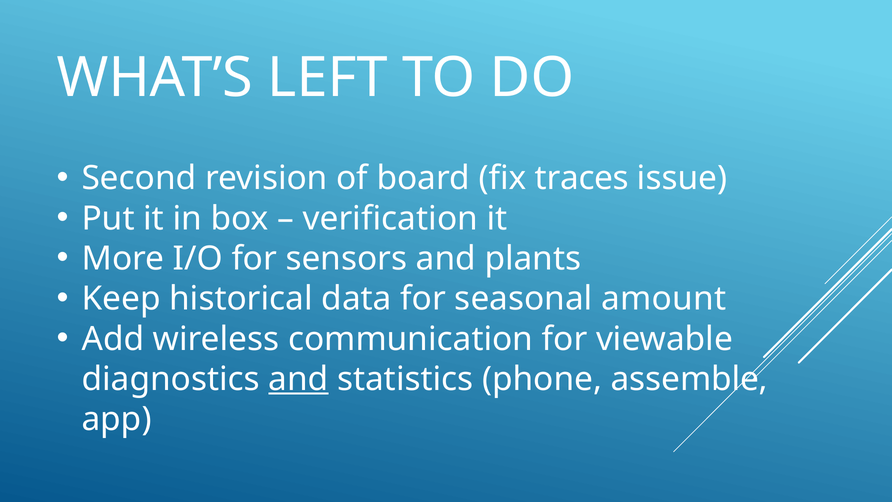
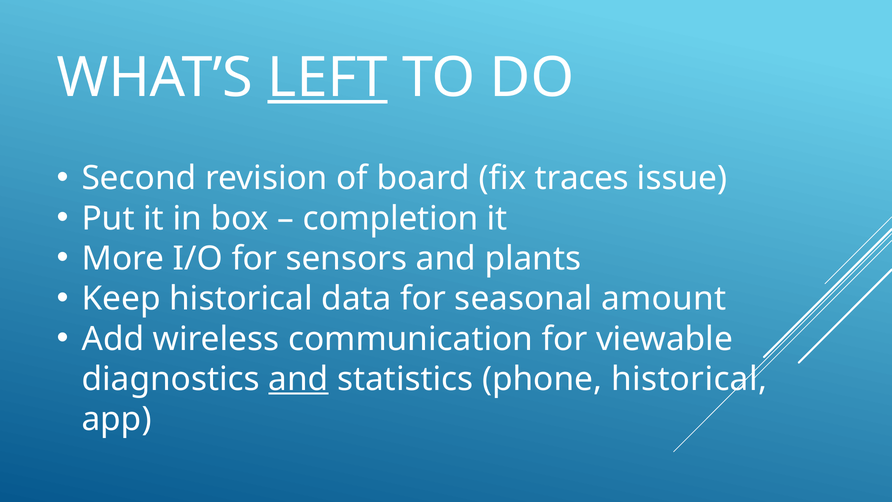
LEFT underline: none -> present (328, 78)
verification: verification -> completion (390, 218)
phone assemble: assemble -> historical (689, 379)
